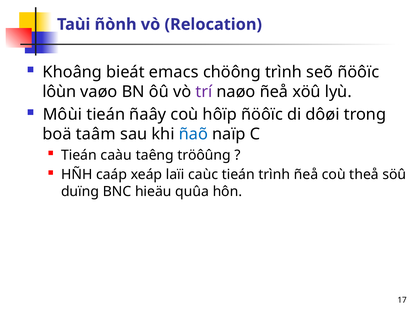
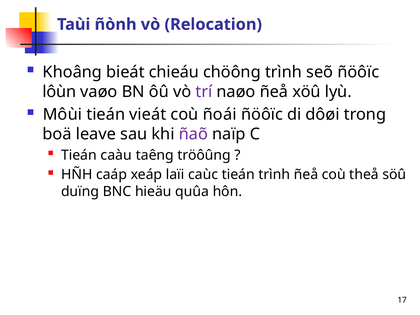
emacs: emacs -> chieáu (174, 72)
ñaây: ñaây -> vieát (148, 115)
hôïp: hôïp -> ñoái (220, 115)
taâm: taâm -> leave (96, 134)
ñaõ colour: blue -> purple (193, 134)
